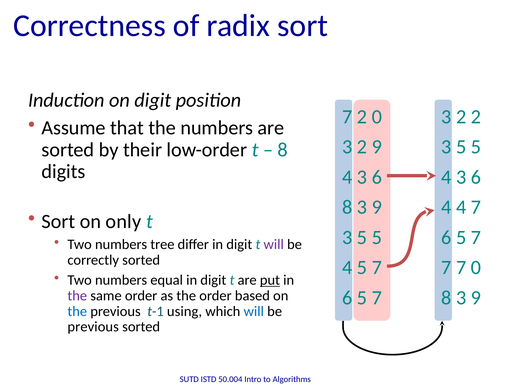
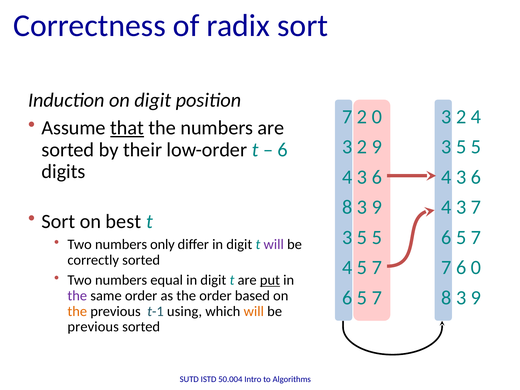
2 2: 2 -> 4 (476, 117)
that underline: none -> present (127, 128)
8: 8 -> 6 (283, 150)
4: 4 -> 3 (461, 207)
only: only -> best (123, 221)
tree: tree -> only (162, 245)
7: 7 -> 6 (461, 268)
the colour: blue -> orange (77, 311)
will colour: blue -> orange (254, 311)
